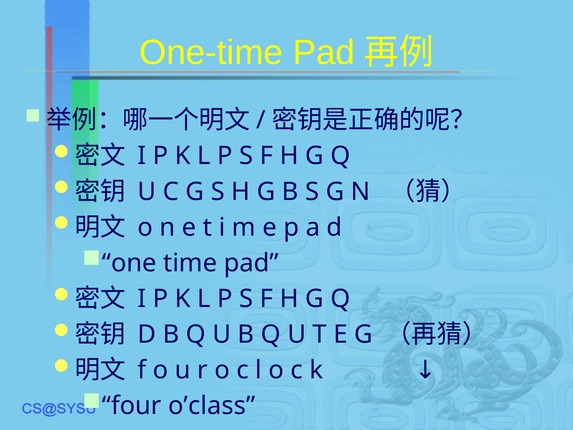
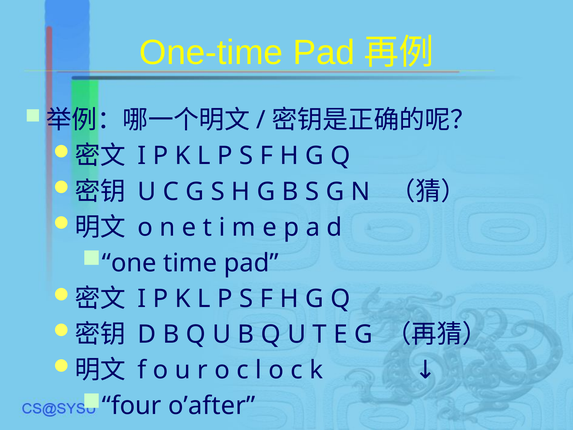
o’class: o’class -> o’after (212, 405)
